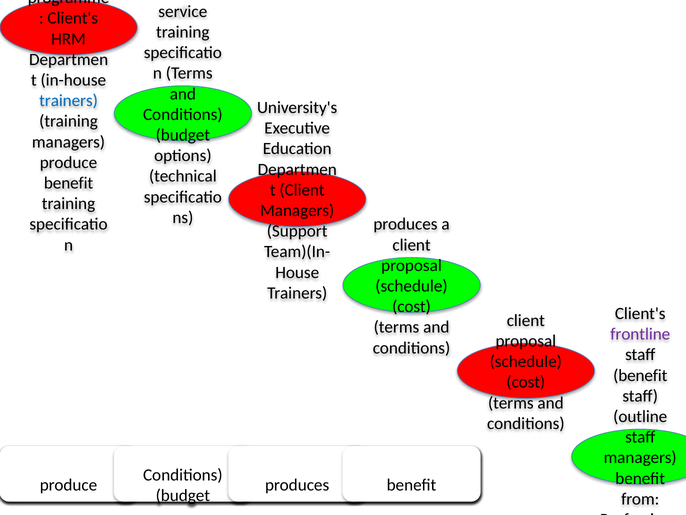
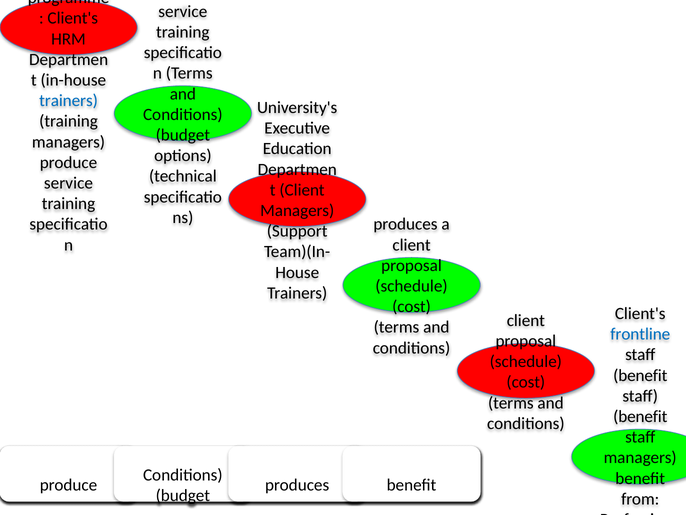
benefit: benefit -> service (68, 183)
frontline colour: purple -> blue (640, 334)
outline: outline -> benefit (640, 416)
